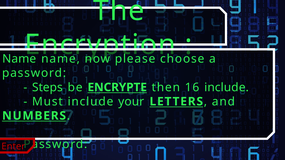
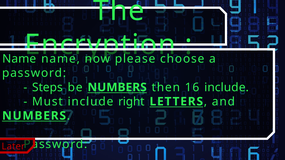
be ENCRYPTE: ENCRYPTE -> NUMBERS (117, 87)
your: your -> right (131, 102)
Enter: Enter -> Later (13, 147)
